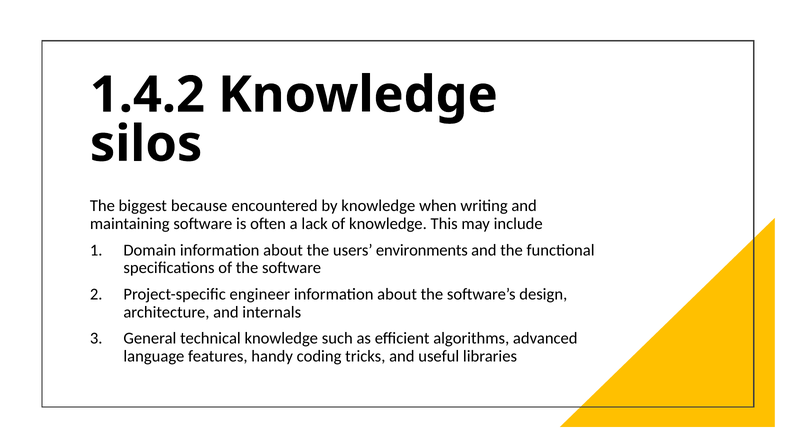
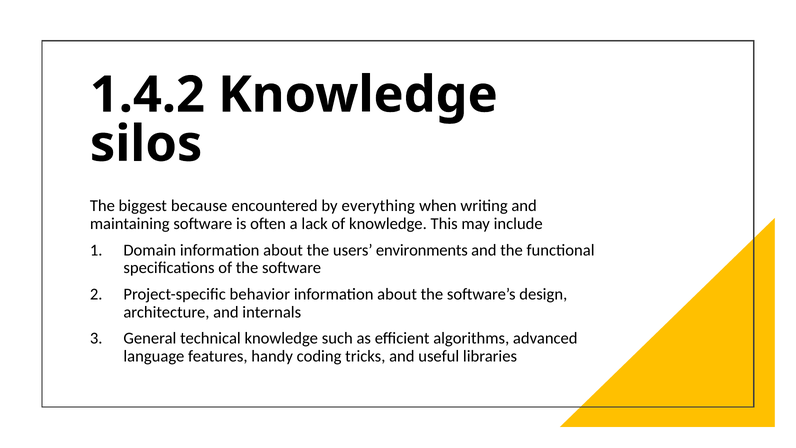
by knowledge: knowledge -> everything (378, 206)
engineer: engineer -> behavior (260, 294)
